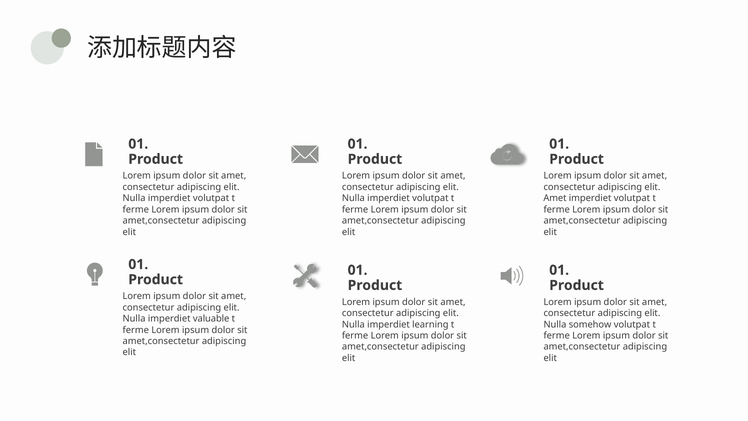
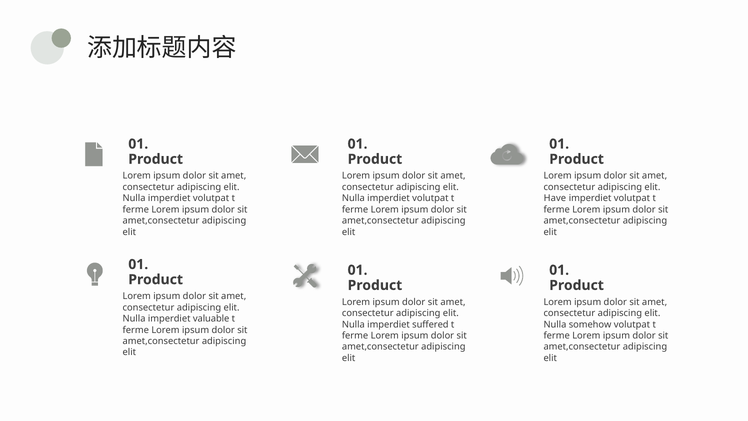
Amet: Amet -> Have (555, 198)
learning: learning -> suffered (430, 324)
